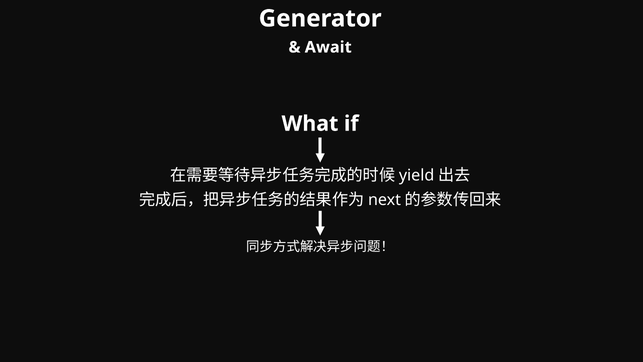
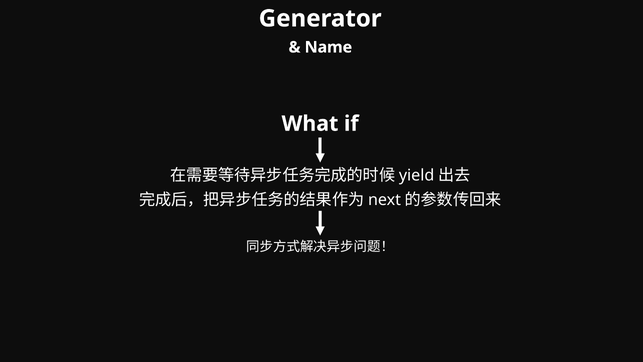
Await: Await -> Name (328, 47)
